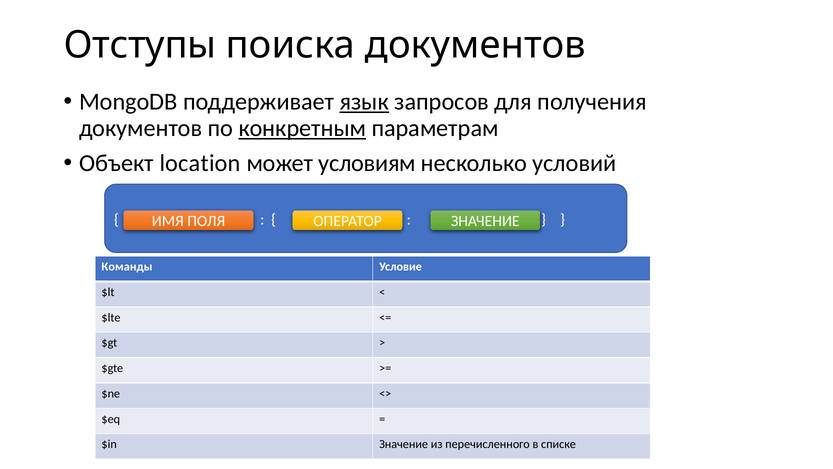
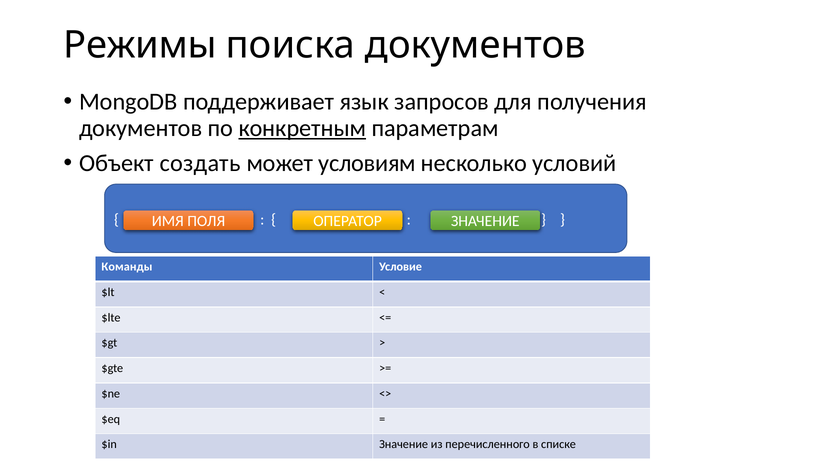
Отступы: Отступы -> Режимы (140, 45)
язык underline: present -> none (364, 102)
location: location -> создать (200, 163)
